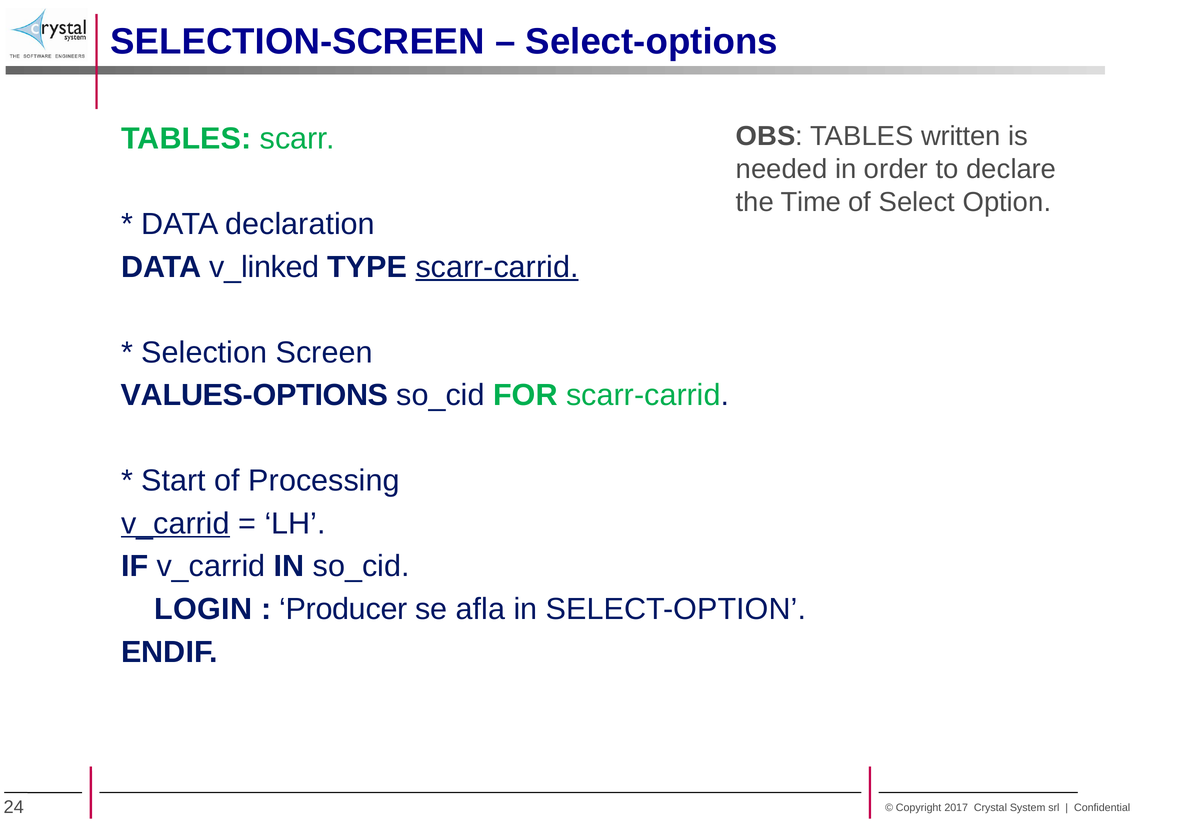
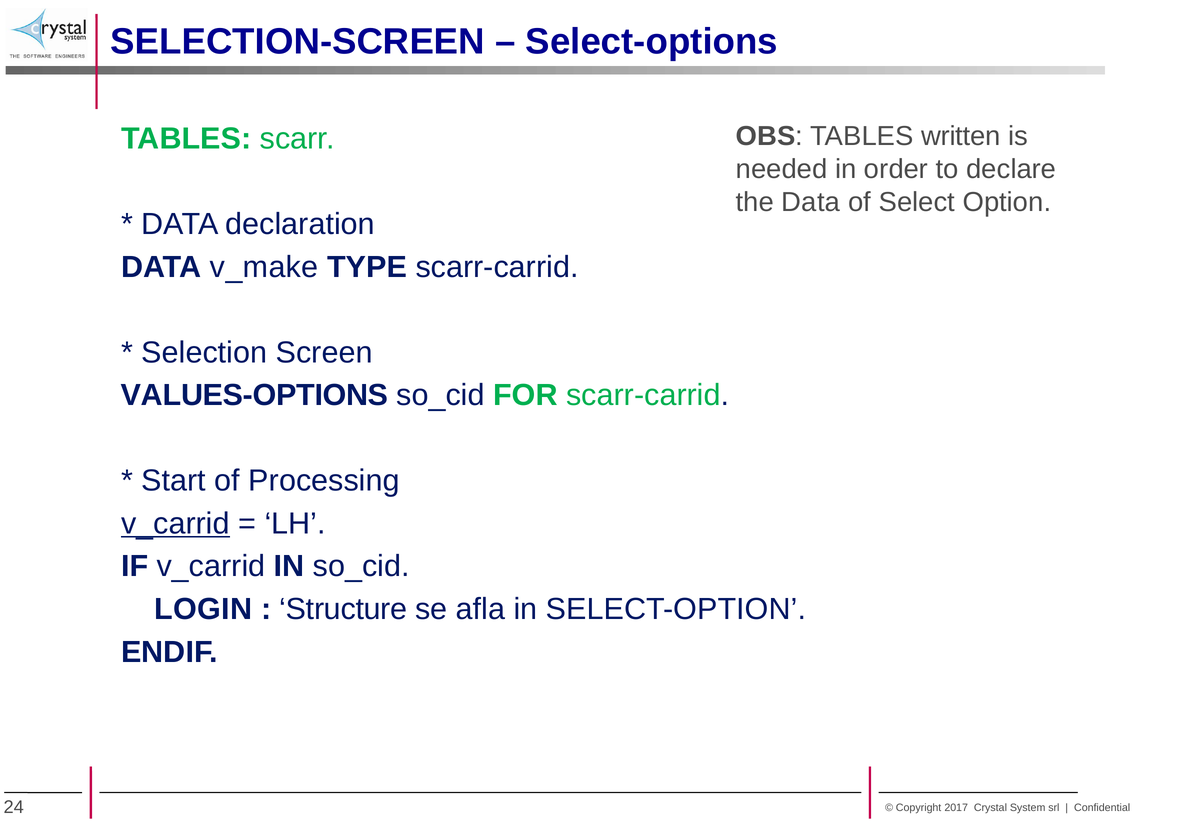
the Time: Time -> Data (811, 202)
v_linked: v_linked -> v_make (264, 267)
scarr-carrid underline: present -> none (497, 267)
Producer: Producer -> Structure (343, 610)
